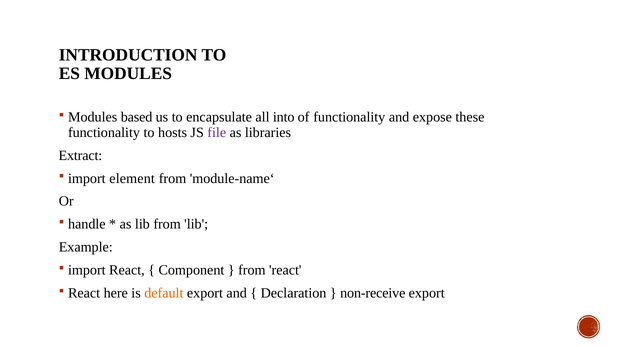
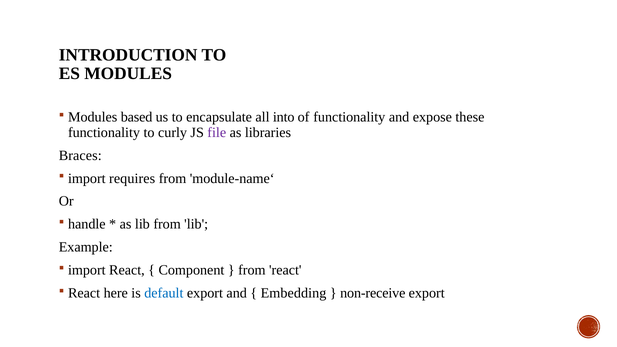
hosts: hosts -> curly (173, 132)
Extract: Extract -> Braces (80, 155)
element: element -> requires (132, 178)
default colour: orange -> blue (164, 293)
Declaration: Declaration -> Embedding (294, 293)
